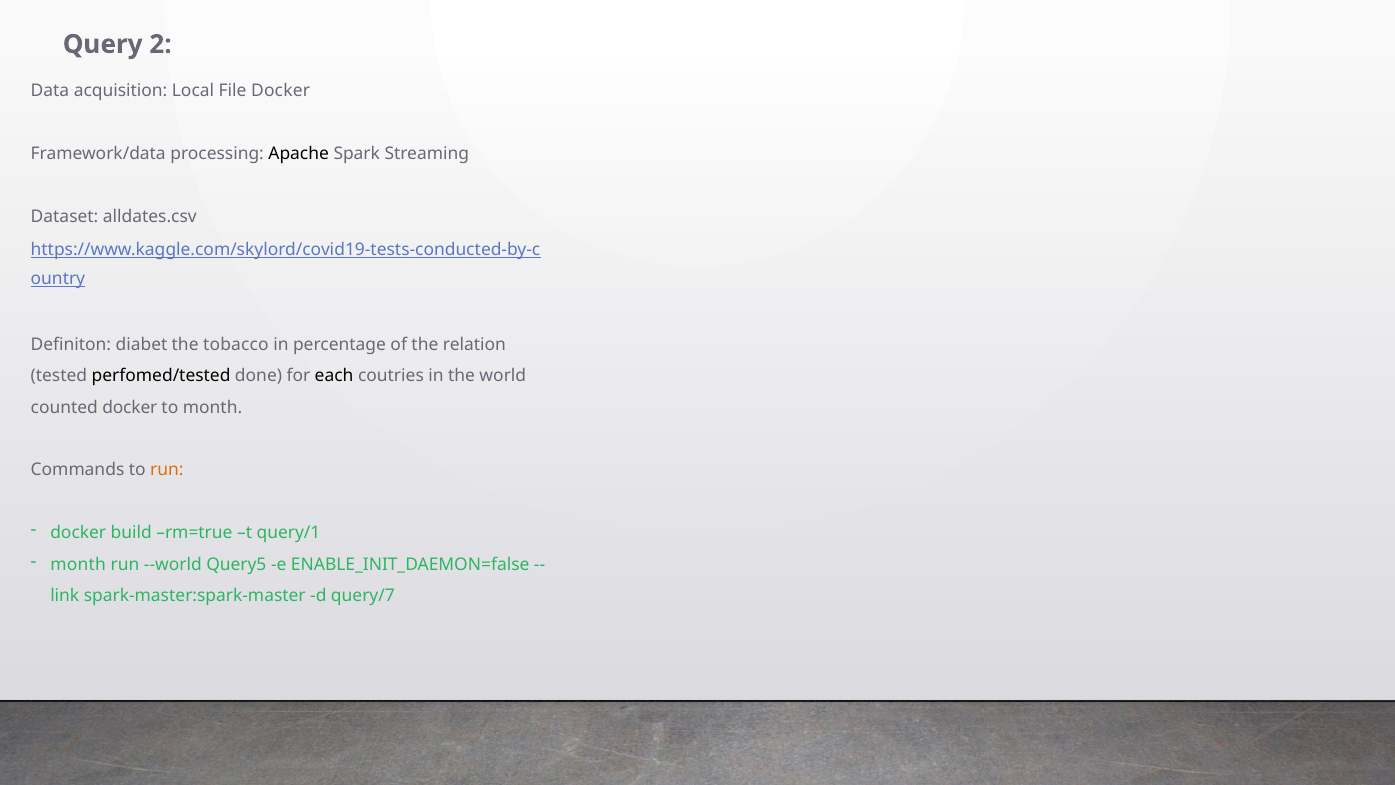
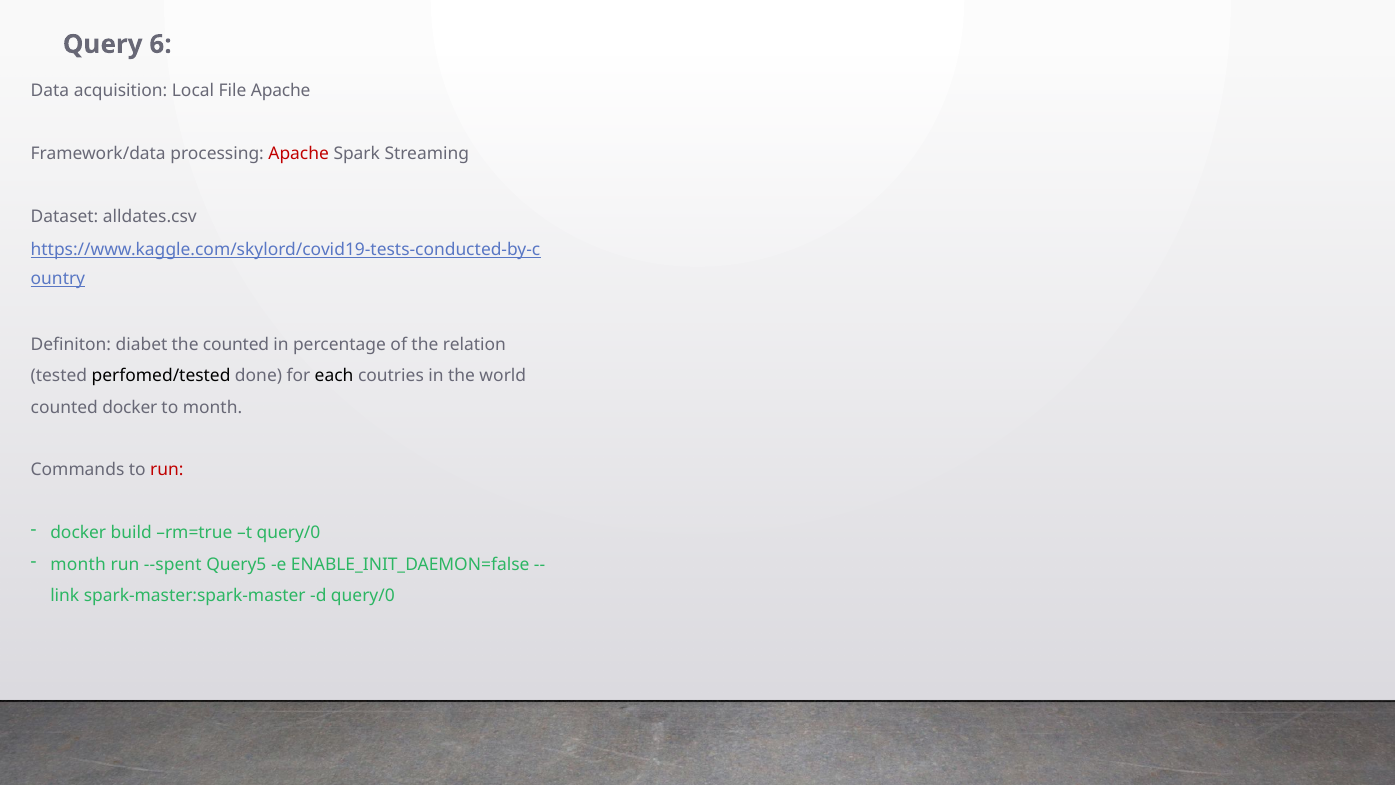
2: 2 -> 6 (161, 44)
File Docker: Docker -> Apache (281, 91)
Apache colour: black -> red (299, 154)
the tobacco: tobacco -> counted (236, 344)
run colour: orange -> red (167, 470)
t query/1: query/1 -> query/0 (288, 533)
--world: --world -> --spent (173, 564)
d query/7: query/7 -> query/0 (363, 595)
